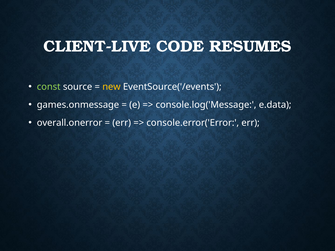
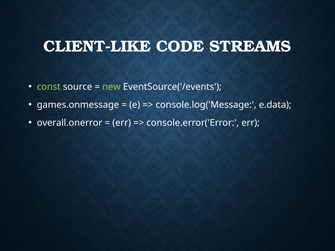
CLIENT-LIVE: CLIENT-LIVE -> CLIENT-LIKE (97, 47)
RESUMES: RESUMES -> STREAMS (250, 47)
new colour: yellow -> light green (111, 87)
